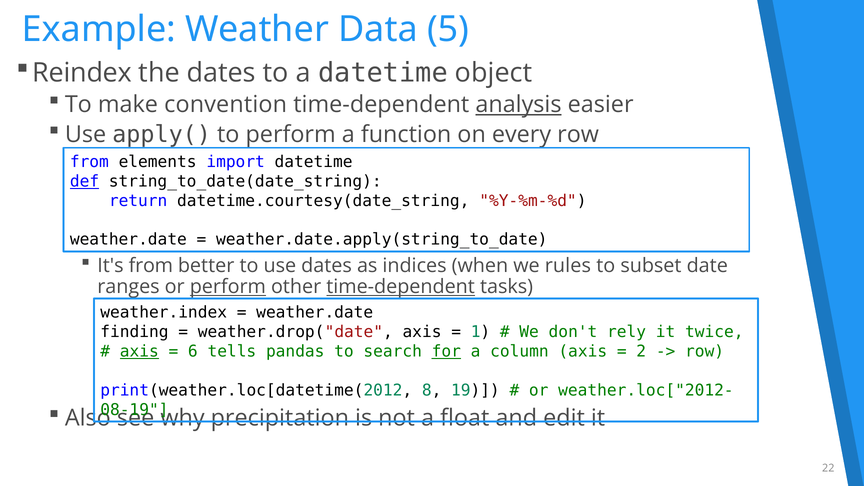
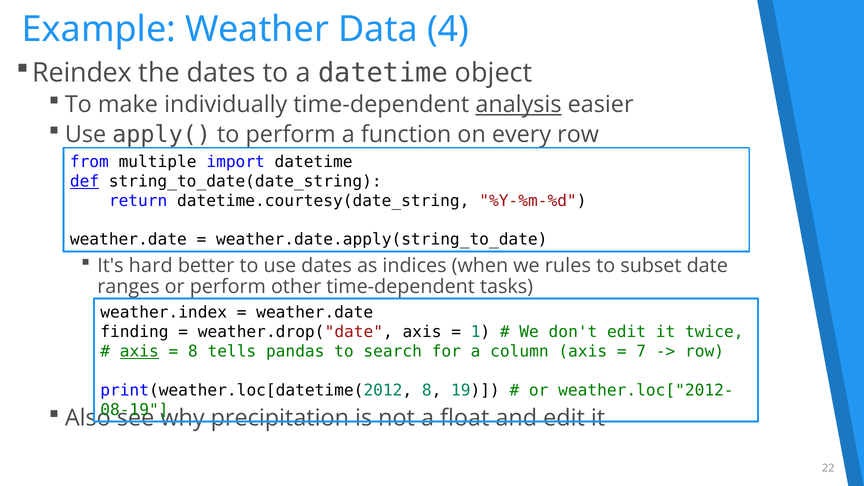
5: 5 -> 4 (448, 29)
convention: convention -> individually (226, 105)
elements: elements -> multiple (158, 162)
It's from: from -> hard (151, 266)
perform underline: present -> none (228, 287)
time-dependent underline: present -> none (401, 287)
don't rely: rely -> edit (627, 332)
6: 6 -> 8 (193, 351)
for underline: present -> none (446, 351)
2: 2 -> 7 (641, 351)
